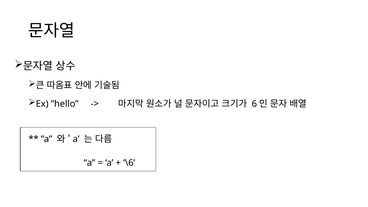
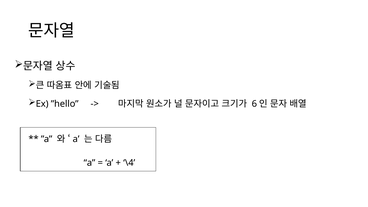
\6: \6 -> \4 (129, 163)
